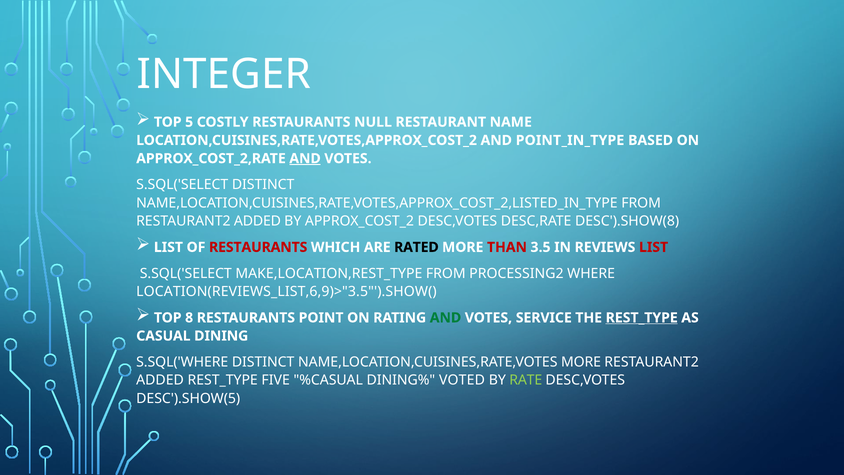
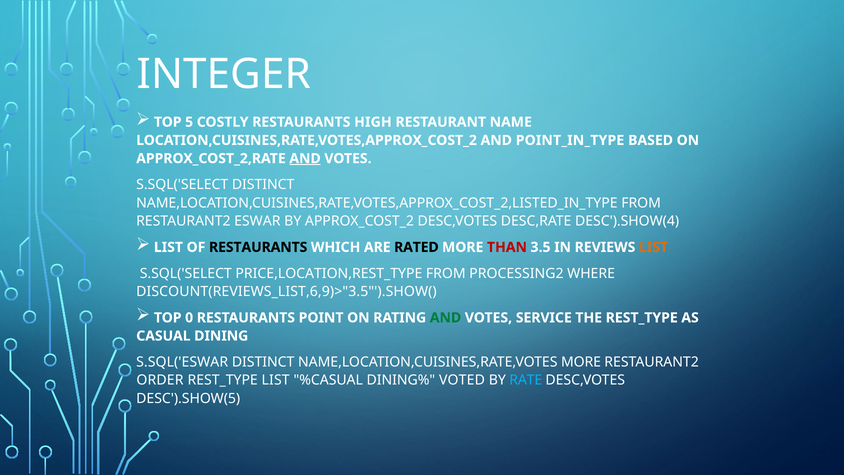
NULL: NULL -> HIGH (373, 122)
ADDED: ADDED -> ESWAR (257, 221)
DESC').SHOW(8: DESC').SHOW(8 -> DESC').SHOW(4 (627, 221)
RESTAURANTS colour: red -> black (258, 247)
LIST colour: red -> orange (654, 247)
MAKE,LOCATION,REST_TYPE: MAKE,LOCATION,REST_TYPE -> PRICE,LOCATION,REST_TYPE (329, 273)
LOCATION(REVIEWS_LIST,6,9)>"3.5"').SHOW(: LOCATION(REVIEWS_LIST,6,9)>"3.5"').SHOW( -> DISCOUNT(REVIEWS_LIST,6,9)>"3.5"').SHOW( (286, 291)
8: 8 -> 0 (189, 318)
REST_TYPE underline: present -> none (642, 318)
S.SQL('WHERE: S.SQL('WHERE -> S.SQL('ESWAR (182, 362)
ADDED: ADDED -> ORDER (160, 380)
REST_TYPE FIVE: FIVE -> LIST (276, 380)
RATE colour: light green -> light blue (526, 380)
